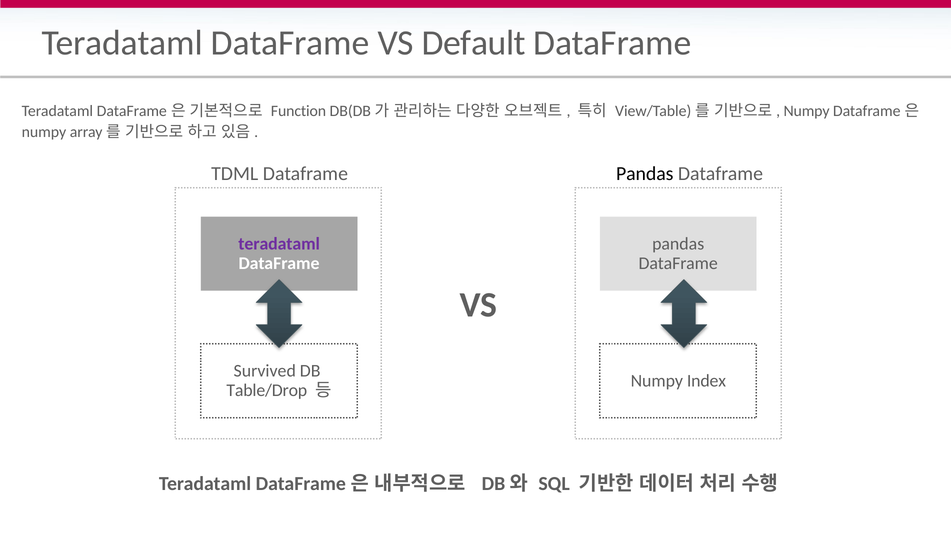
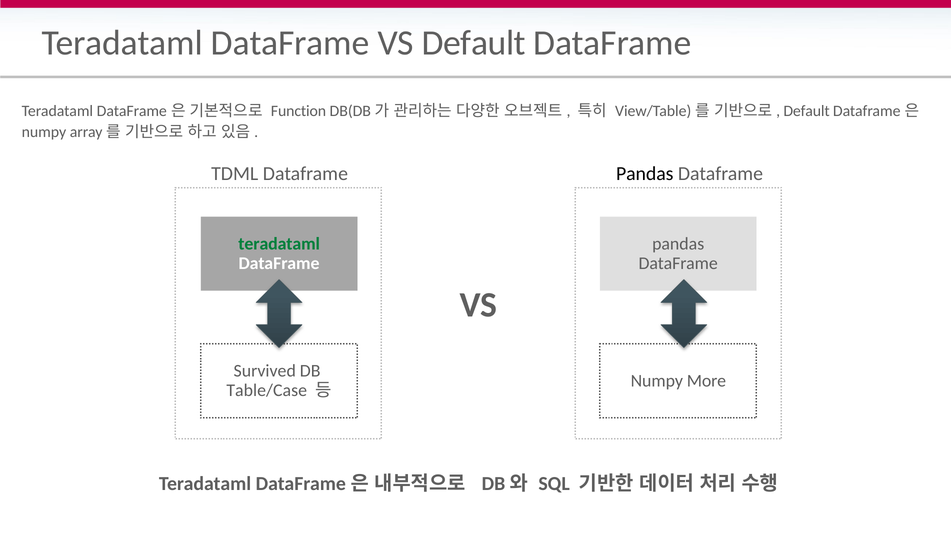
Numpy: Numpy -> Default (807, 111)
teradataml colour: purple -> green (279, 244)
Index: Index -> More (706, 381)
Table/Drop: Table/Drop -> Table/Case (267, 390)
